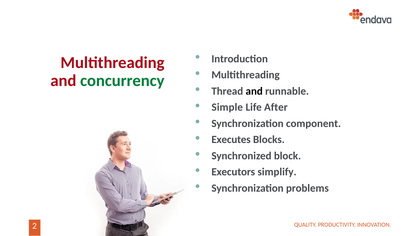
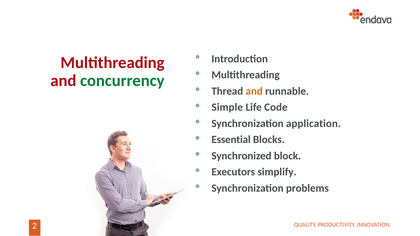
and colour: black -> orange (254, 91)
After: After -> Code (276, 107)
component: component -> application (313, 124)
Executes: Executes -> Essential (231, 140)
